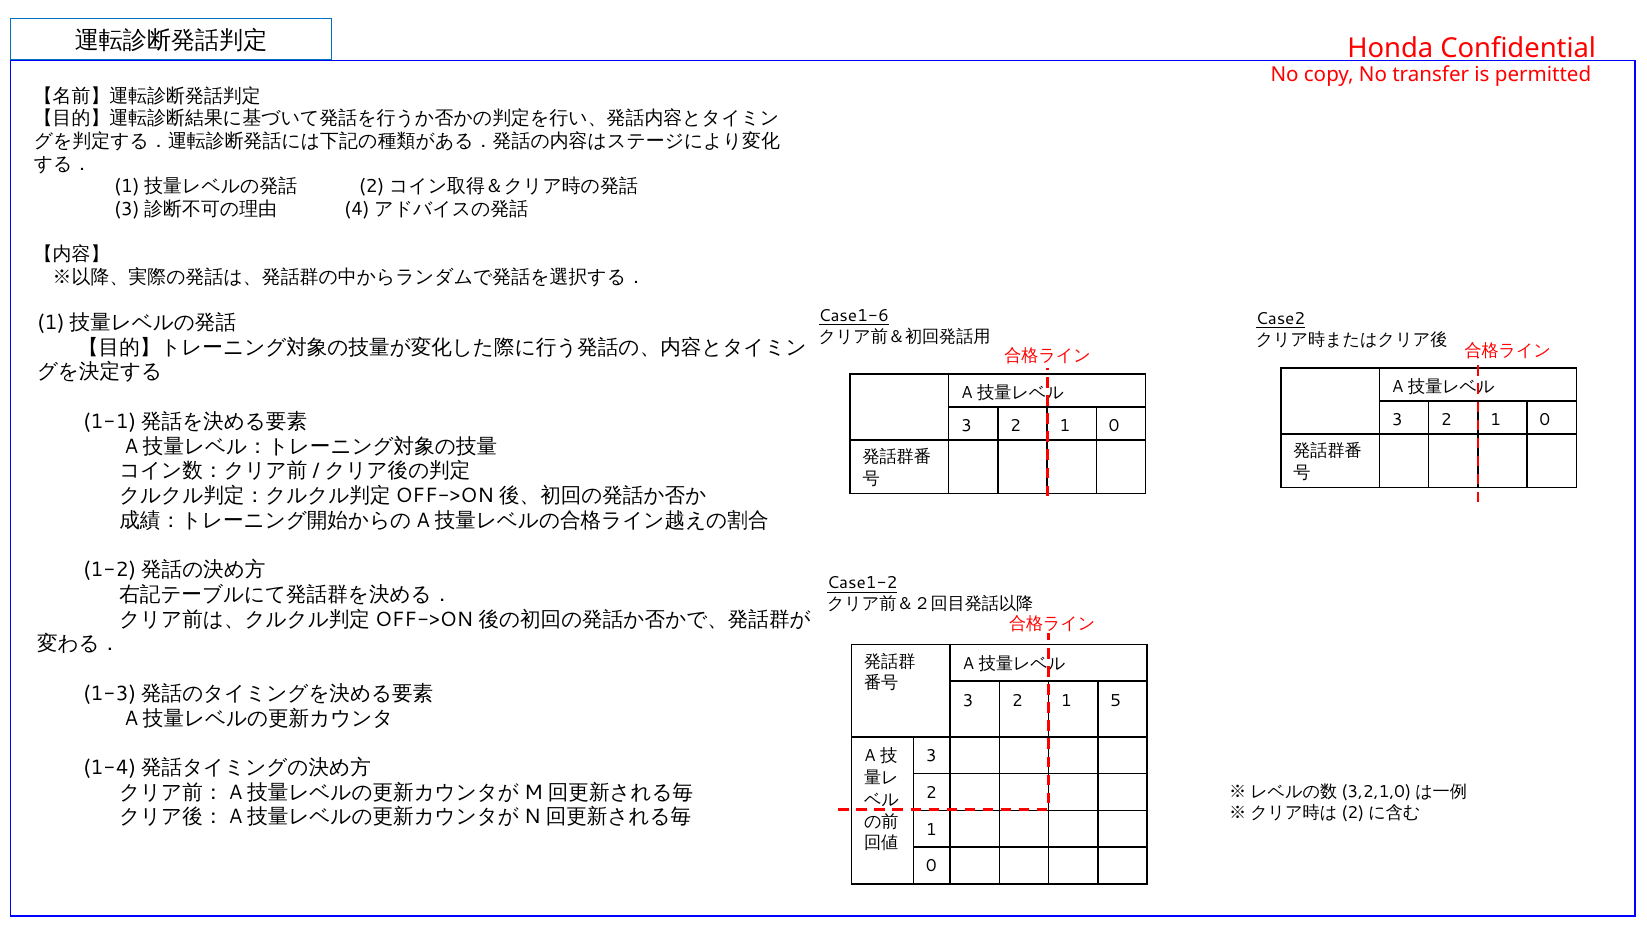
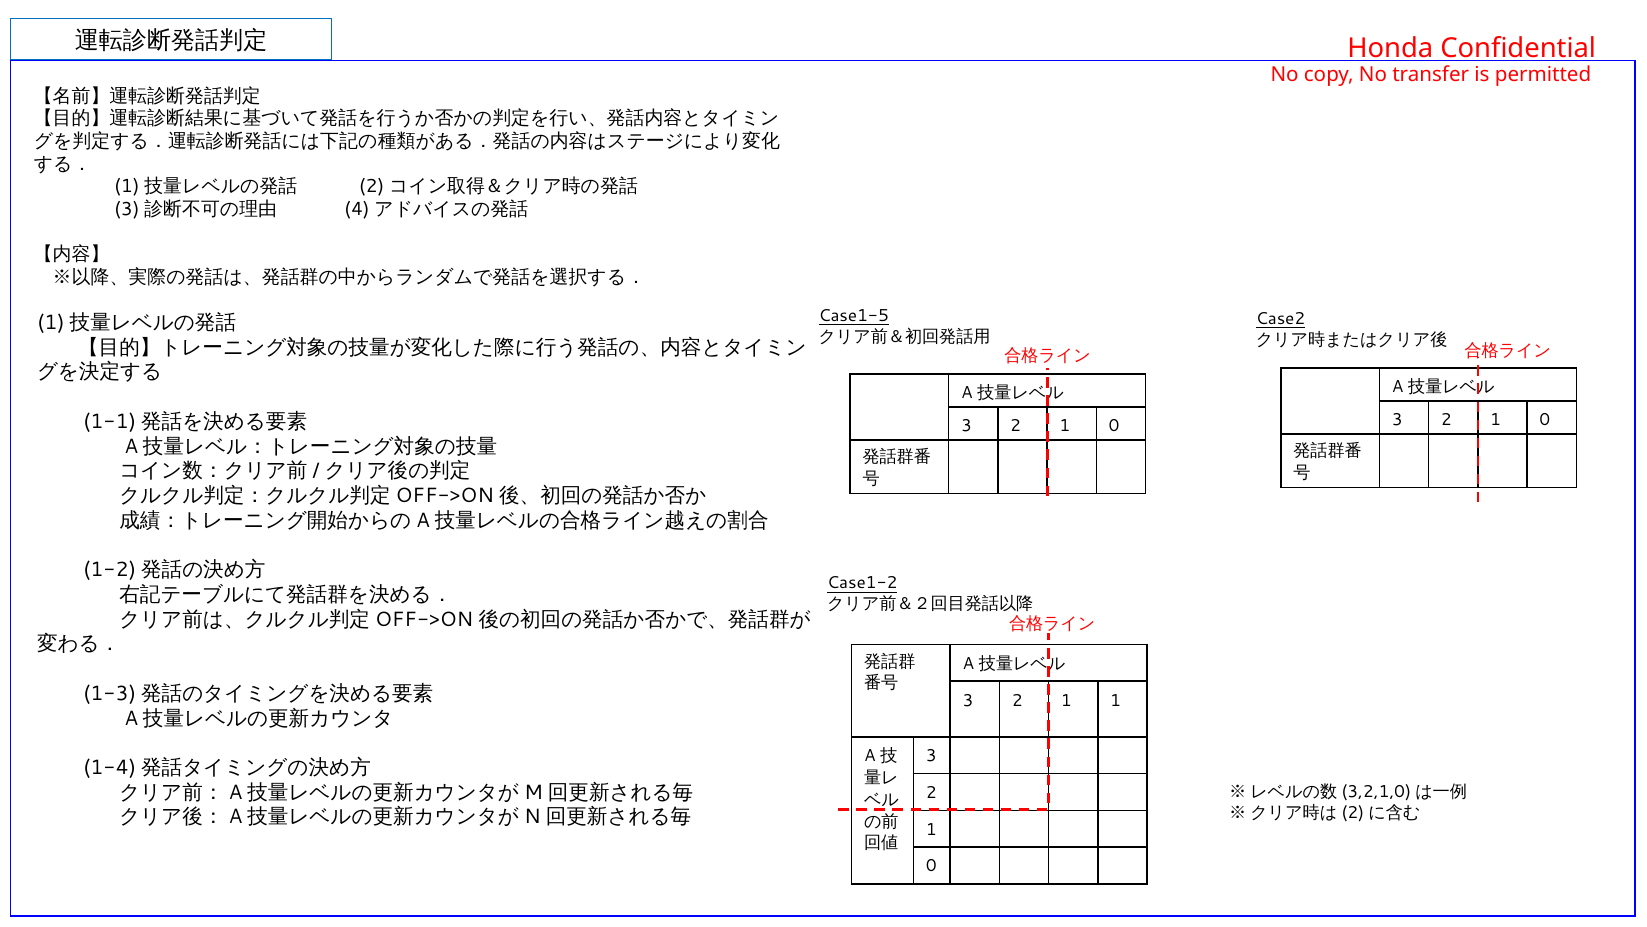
Case1-6: Case1-6 -> Case1-5 (854, 316)
1 5: 5 -> 1 (1116, 700)
